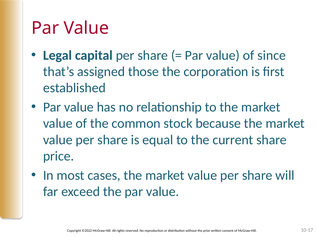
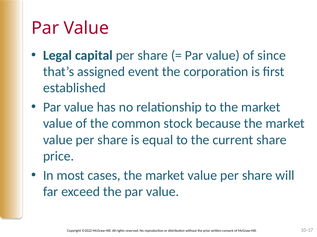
those: those -> event (144, 72)
